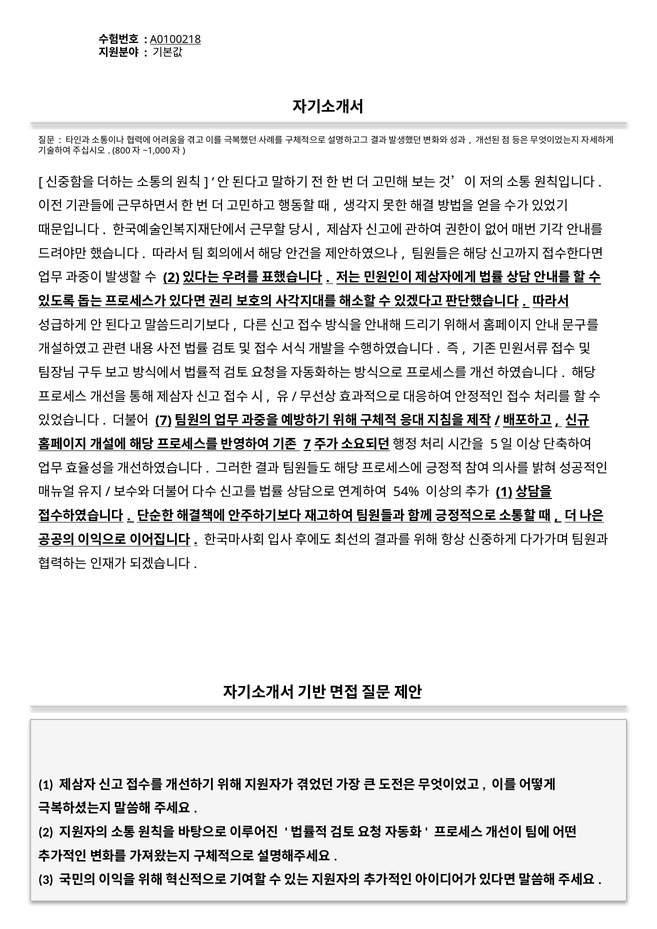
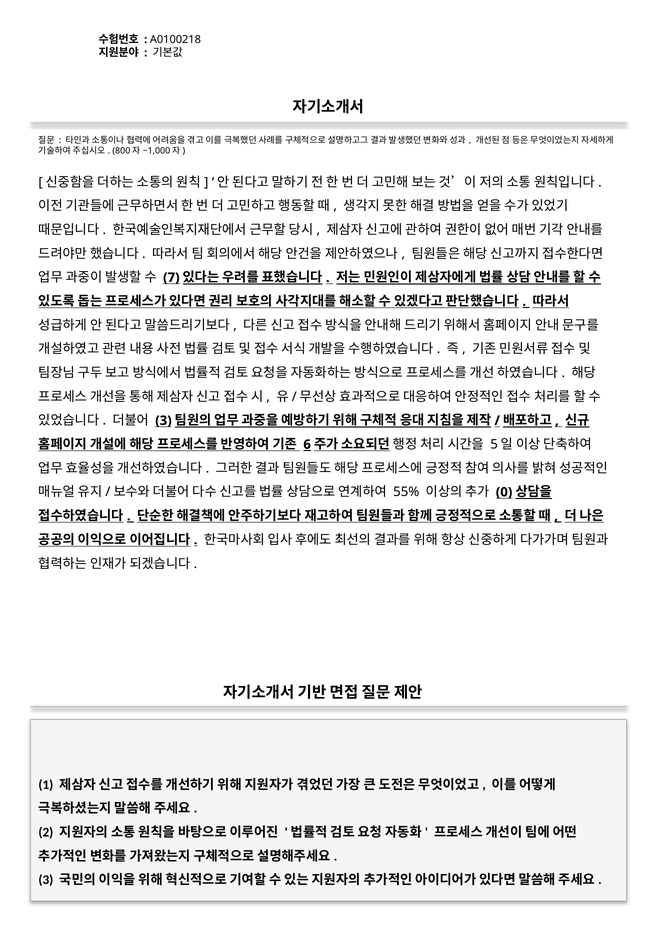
A0100218 underline: present -> none (175, 39)
2: 2 -> 7 (171, 278)
7: 7 -> 3 (163, 421)
7: 7 -> 6 (307, 445)
54%: 54% -> 55% (406, 492)
1: 1 -> 0 (504, 492)
